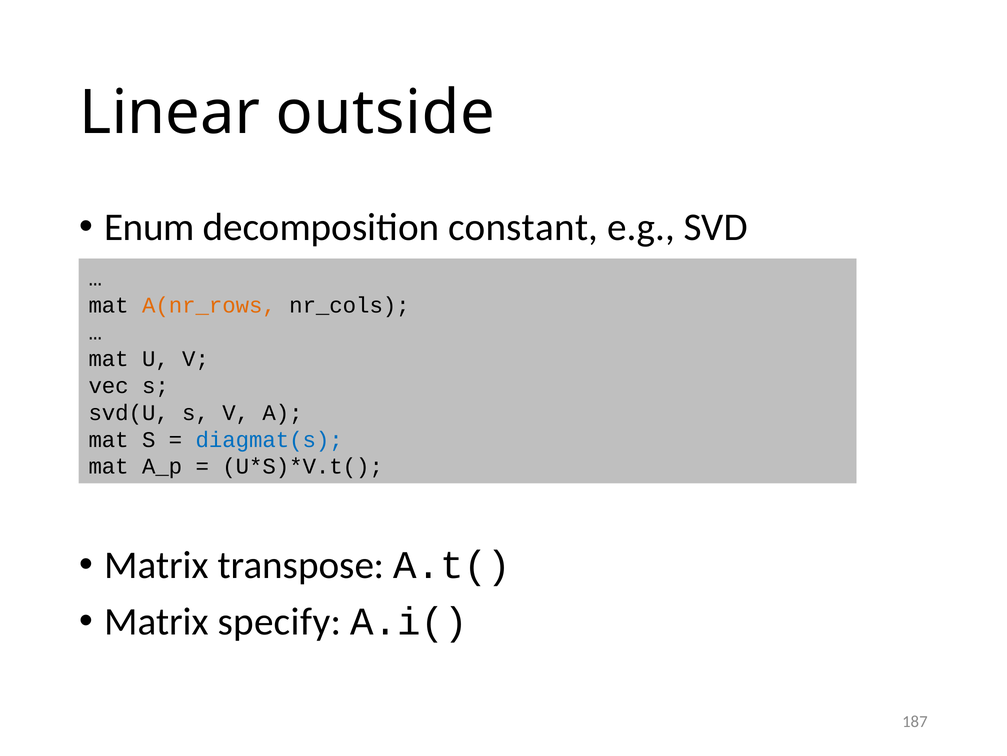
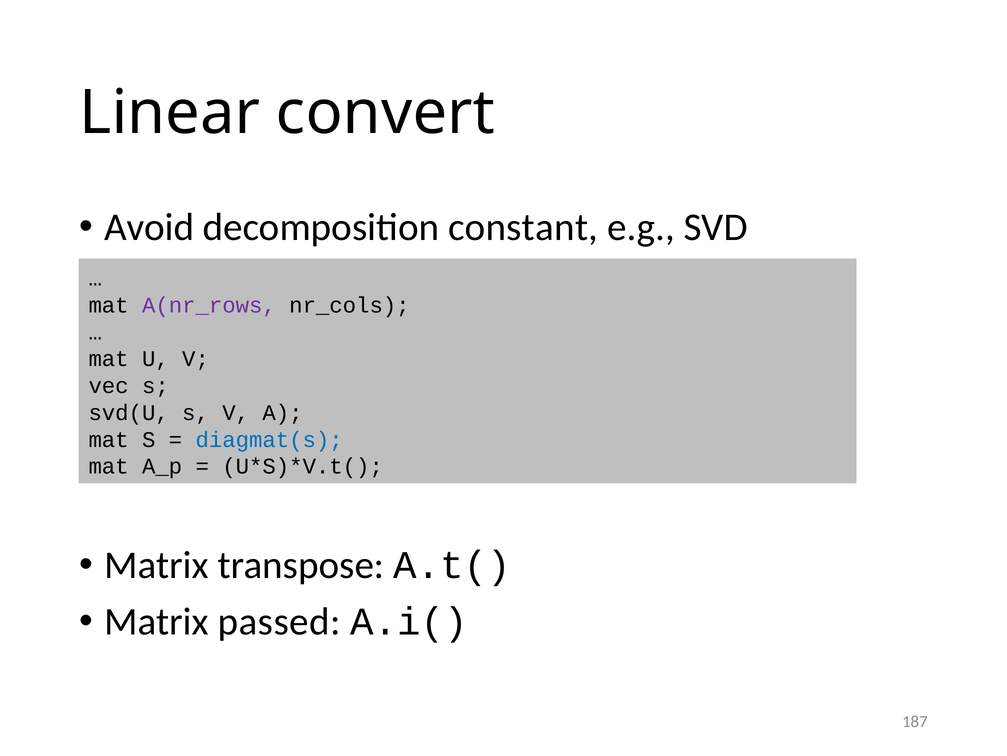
outside: outside -> convert (386, 113)
Enum: Enum -> Avoid (149, 227)
A(nr_rows colour: orange -> purple (209, 305)
specify: specify -> passed (279, 621)
